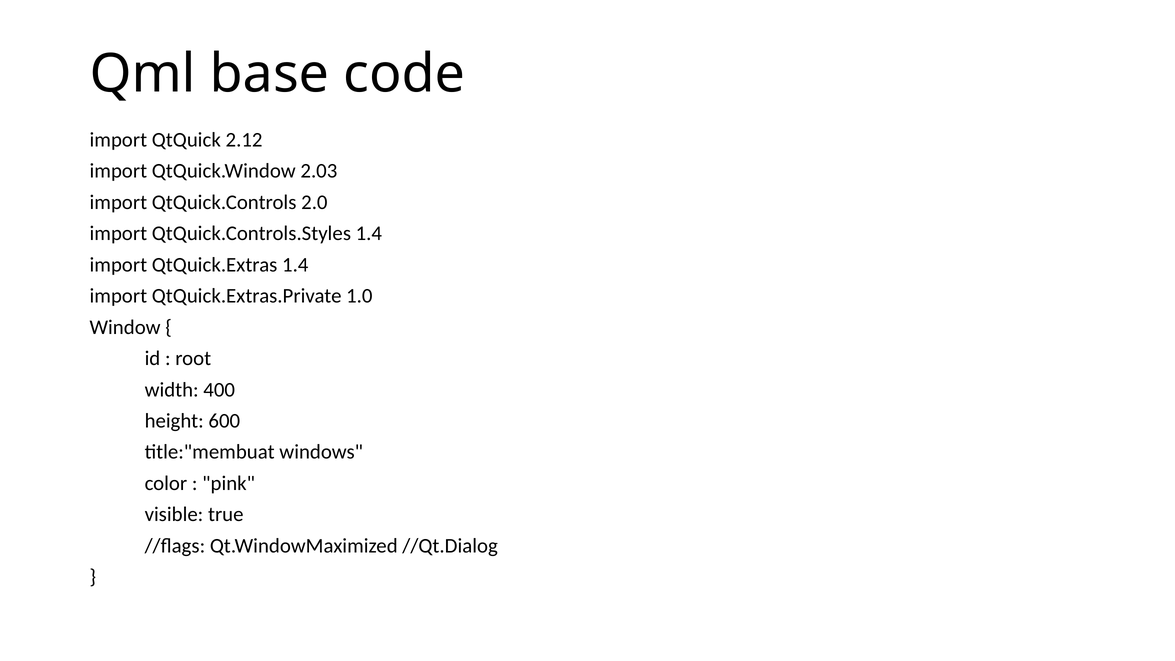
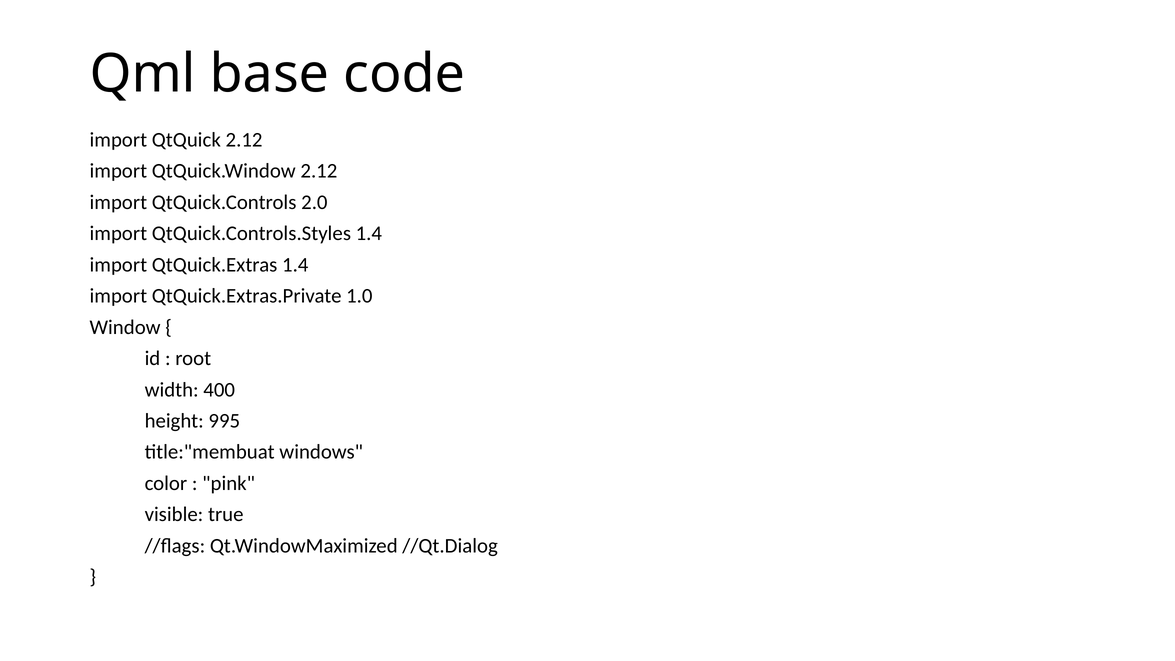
QtQuick.Window 2.03: 2.03 -> 2.12 (319, 171)
600: 600 -> 995 (224, 421)
